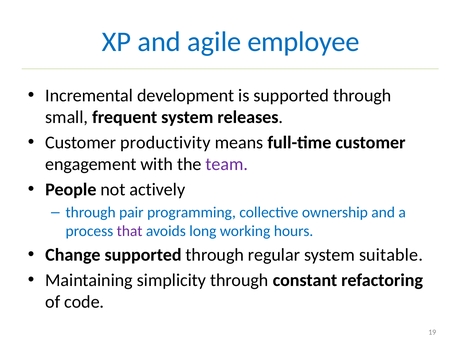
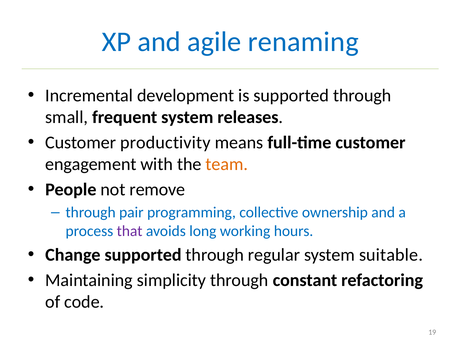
employee: employee -> renaming (303, 42)
team colour: purple -> orange (227, 164)
actively: actively -> remove (157, 190)
